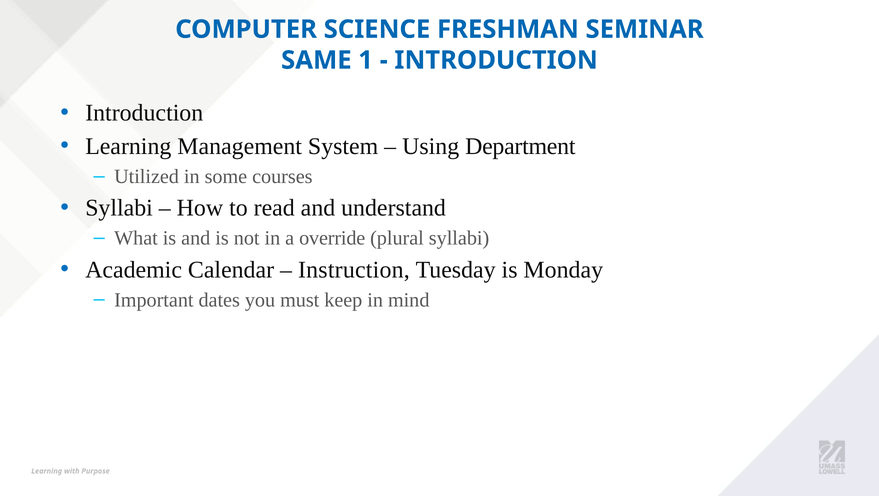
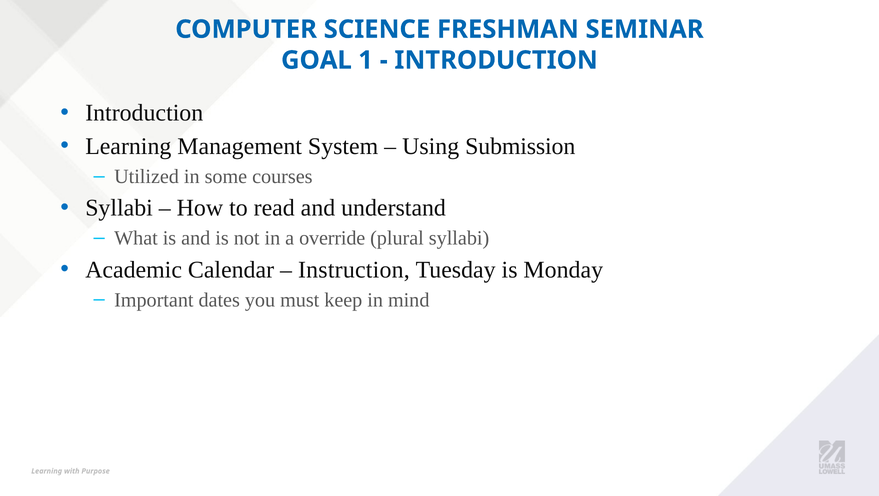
SAME: SAME -> GOAL (316, 60)
Department: Department -> Submission (520, 146)
